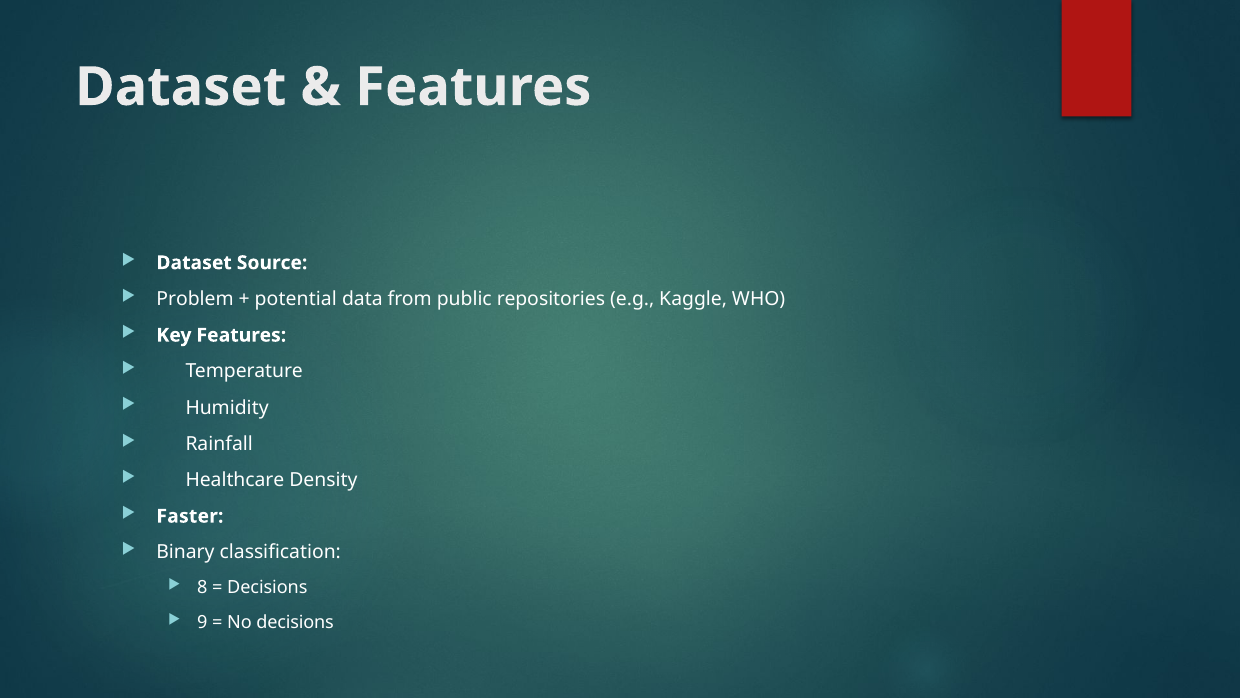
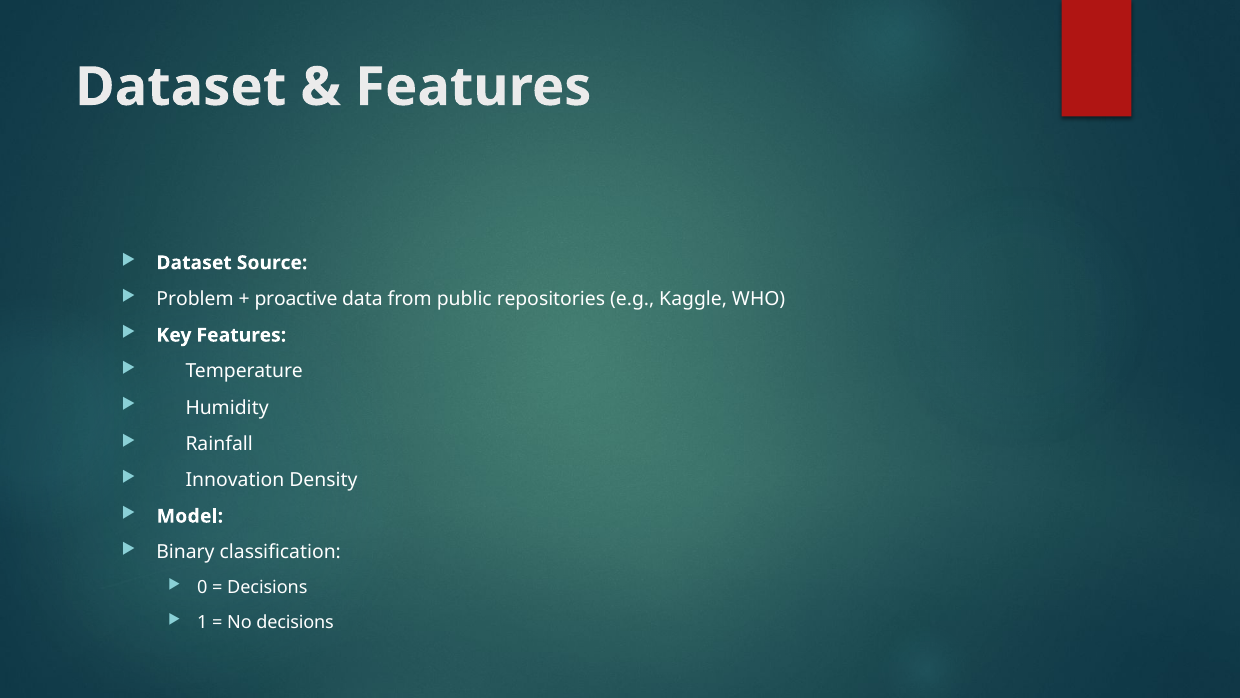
potential: potential -> proactive (296, 299)
Healthcare: Healthcare -> Innovation (235, 480)
Faster: Faster -> Model (190, 516)
8: 8 -> 0 (202, 587)
9: 9 -> 1 (202, 622)
